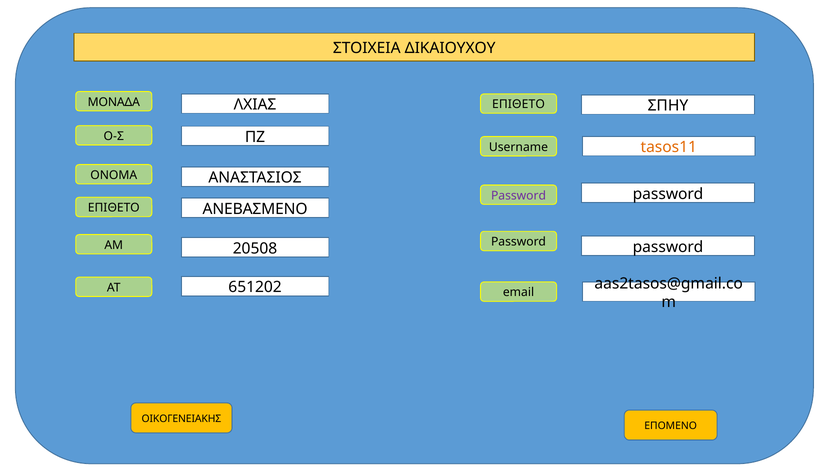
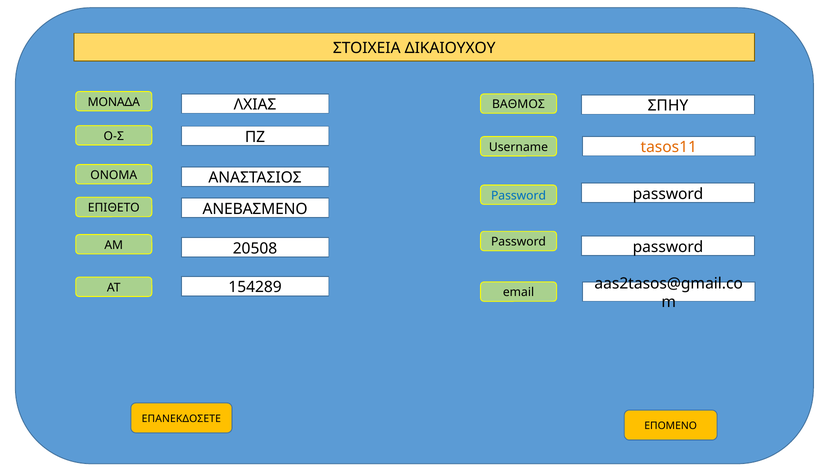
ΕΠΙΘΕΤΟ: ΕΠΙΘΕΤΟ -> ΒΑΘΜΟΣ (518, 105)
Password colour: purple -> blue (519, 196)
651202: 651202 -> 154289 (255, 288)
ΟΙΚΟΓΕΝΕΙΑΚΗΣ: ΟΙΚΟΓΕΝΕΙΑΚΗΣ -> ΕΠΑΝΕΚΔΟΣΕΤΕ (181, 419)
